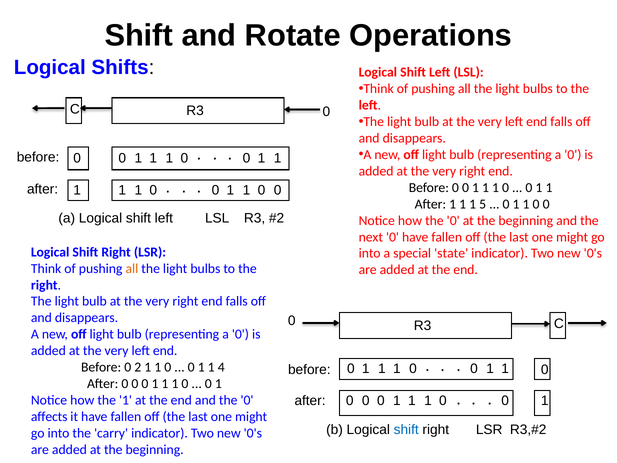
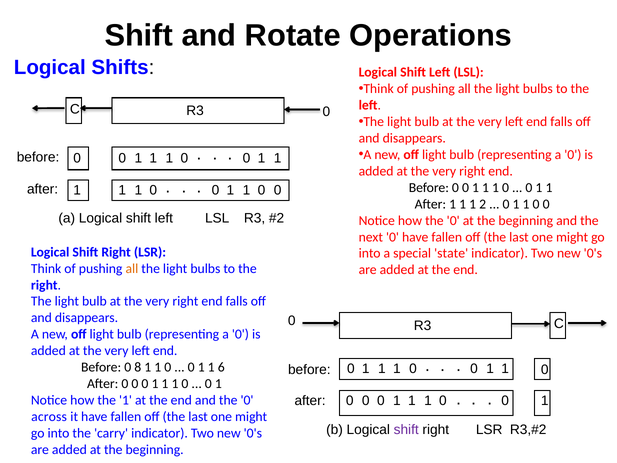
5: 5 -> 2 (483, 204)
2: 2 -> 8 (138, 367)
4: 4 -> 6 (221, 367)
affects: affects -> across (49, 416)
shift colour: blue -> purple (406, 430)
